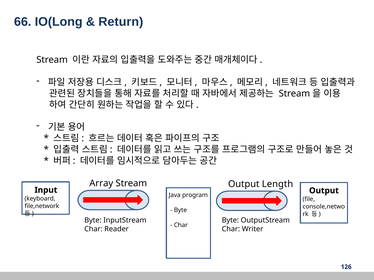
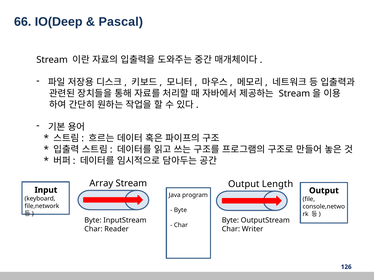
IO(Long: IO(Long -> IO(Deep (59, 22)
Return: Return -> Pascal (121, 22)
